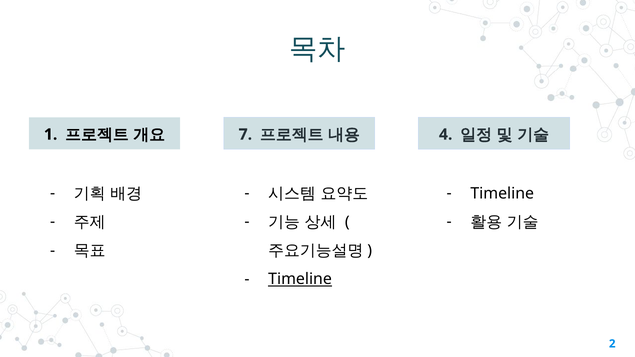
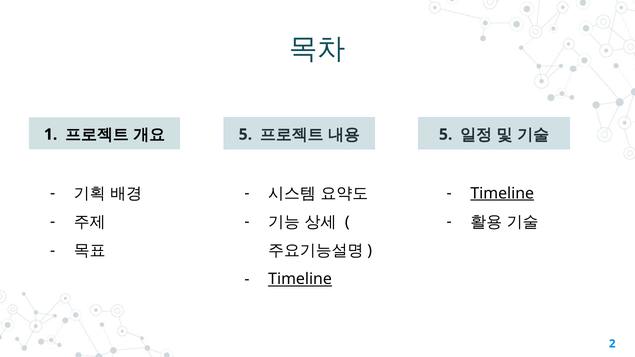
7: 7 -> 5 (245, 135)
4: 4 -> 5 (446, 135)
Timeline underline: none -> present (502, 193)
